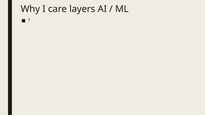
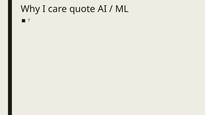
layers: layers -> quote (82, 9)
